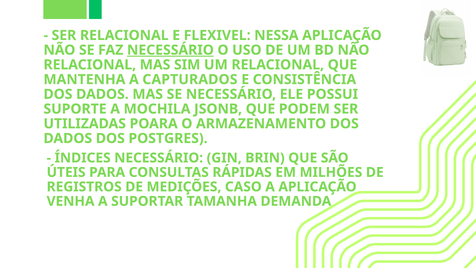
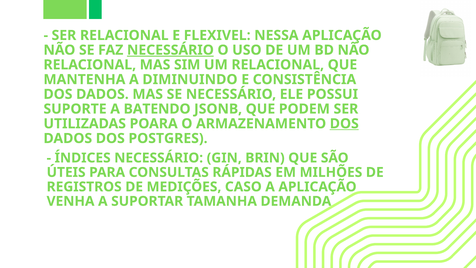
CAPTURADOS: CAPTURADOS -> DIMINUINDO (190, 79)
MOCHILA: MOCHILA -> BATENDO (157, 109)
DOS underline: none -> present (344, 124)
